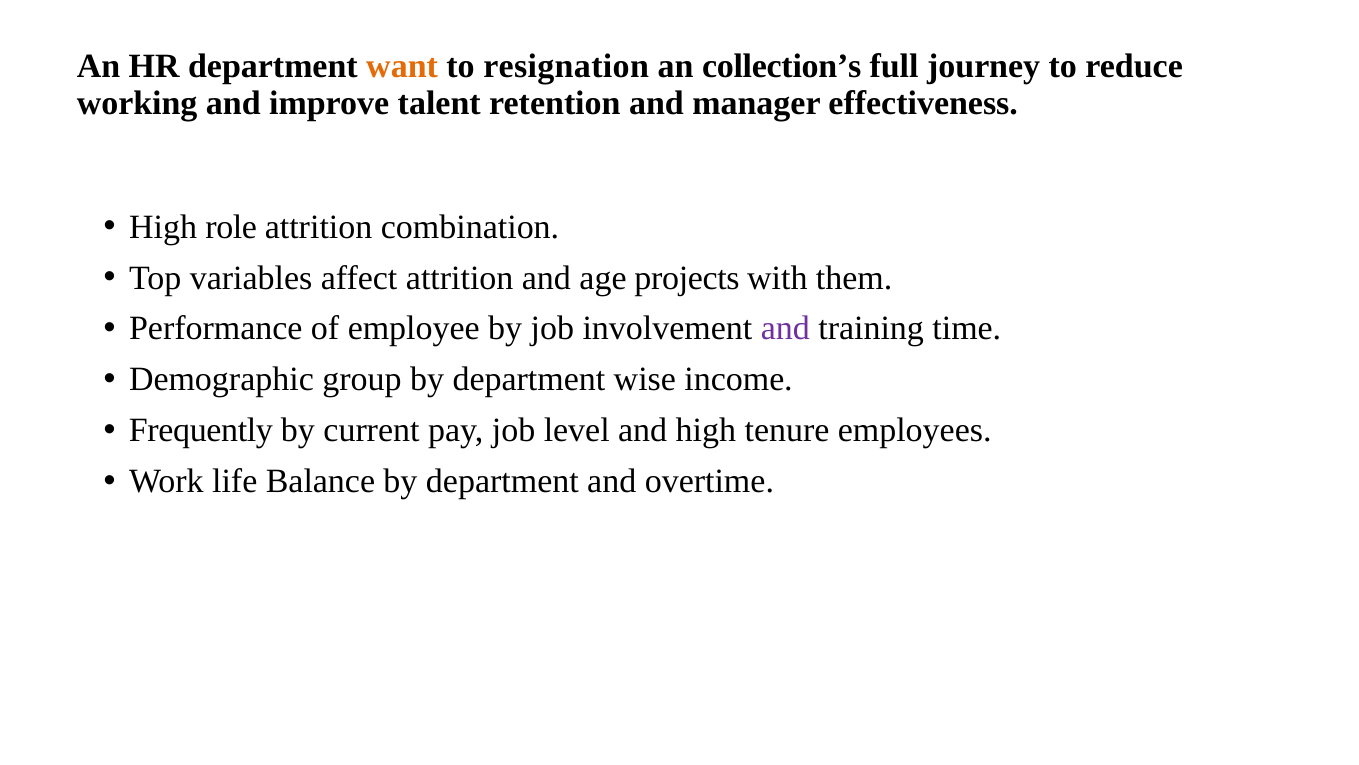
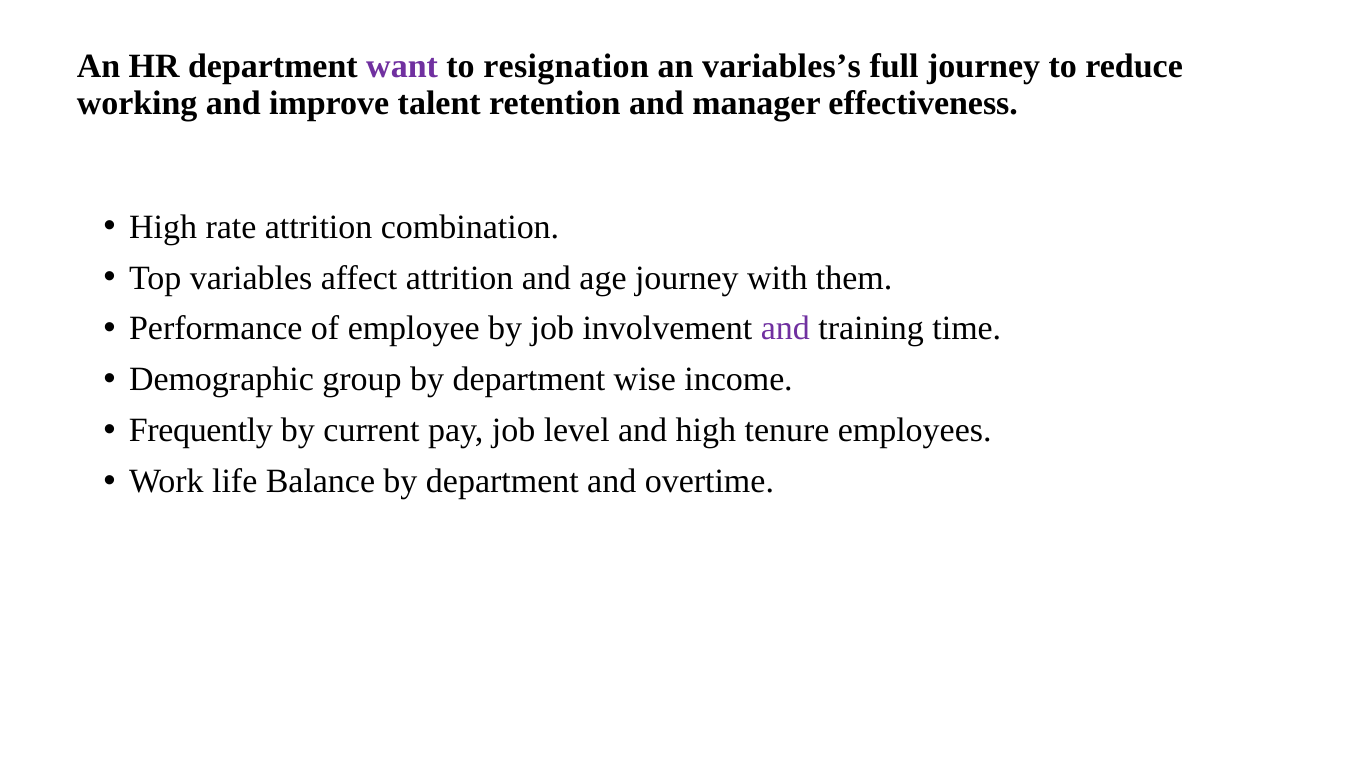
want colour: orange -> purple (402, 66)
collection’s: collection’s -> variables’s (781, 66)
role: role -> rate (231, 227)
age projects: projects -> journey (687, 278)
